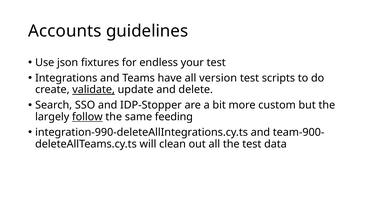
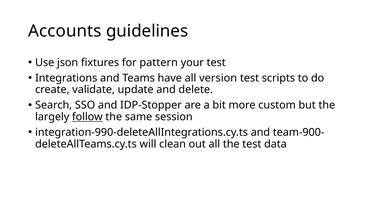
endless: endless -> pattern (159, 63)
validate underline: present -> none (94, 90)
feeding: feeding -> session (174, 117)
